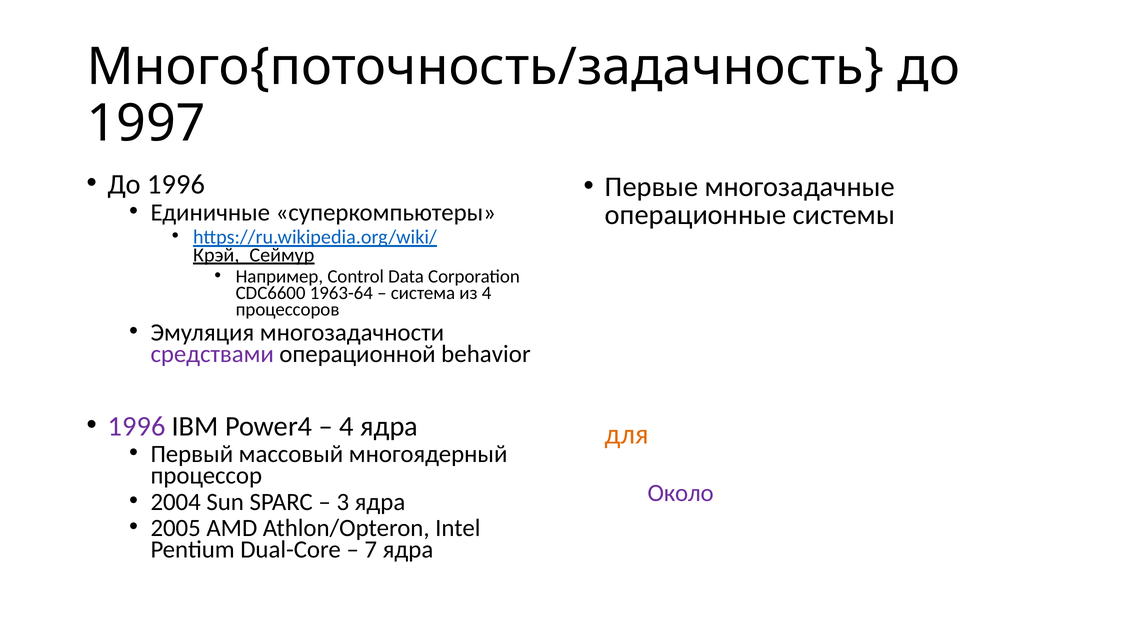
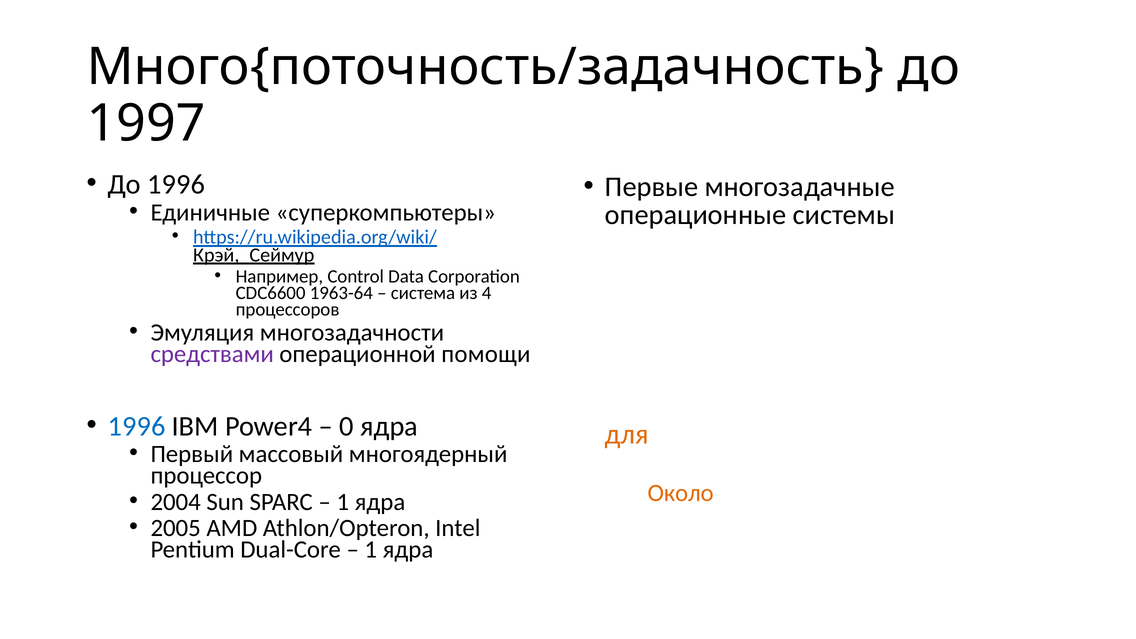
behavior: behavior -> помощи (486, 354)
1996 colour: purple -> blue (137, 426)
4: 4 -> 0 (347, 426)
Около colour: purple -> orange (681, 493)
3: 3 -> 1 (343, 502)
7: 7 -> 1 (371, 550)
